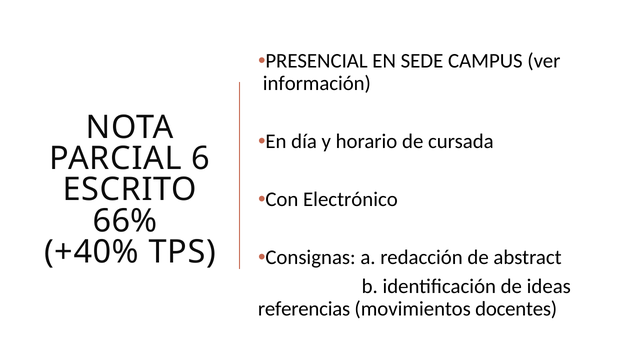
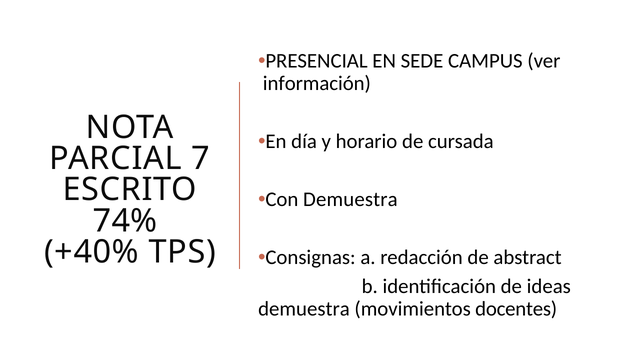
6: 6 -> 7 (201, 159)
Con Electrónico: Electrónico -> Demuestra (350, 199)
66%: 66% -> 74% (125, 221)
referencias: referencias -> demuestra (304, 309)
